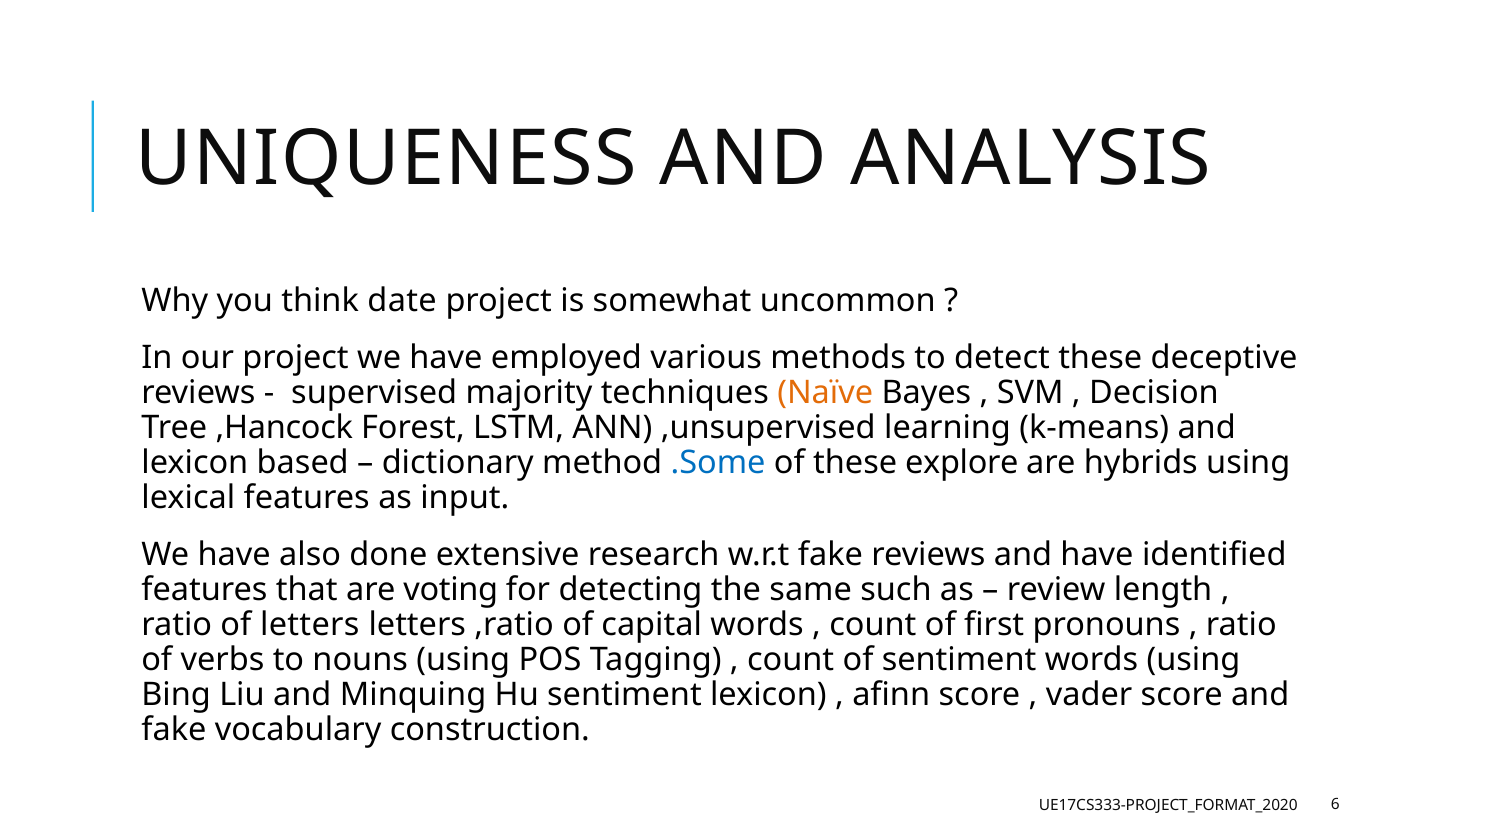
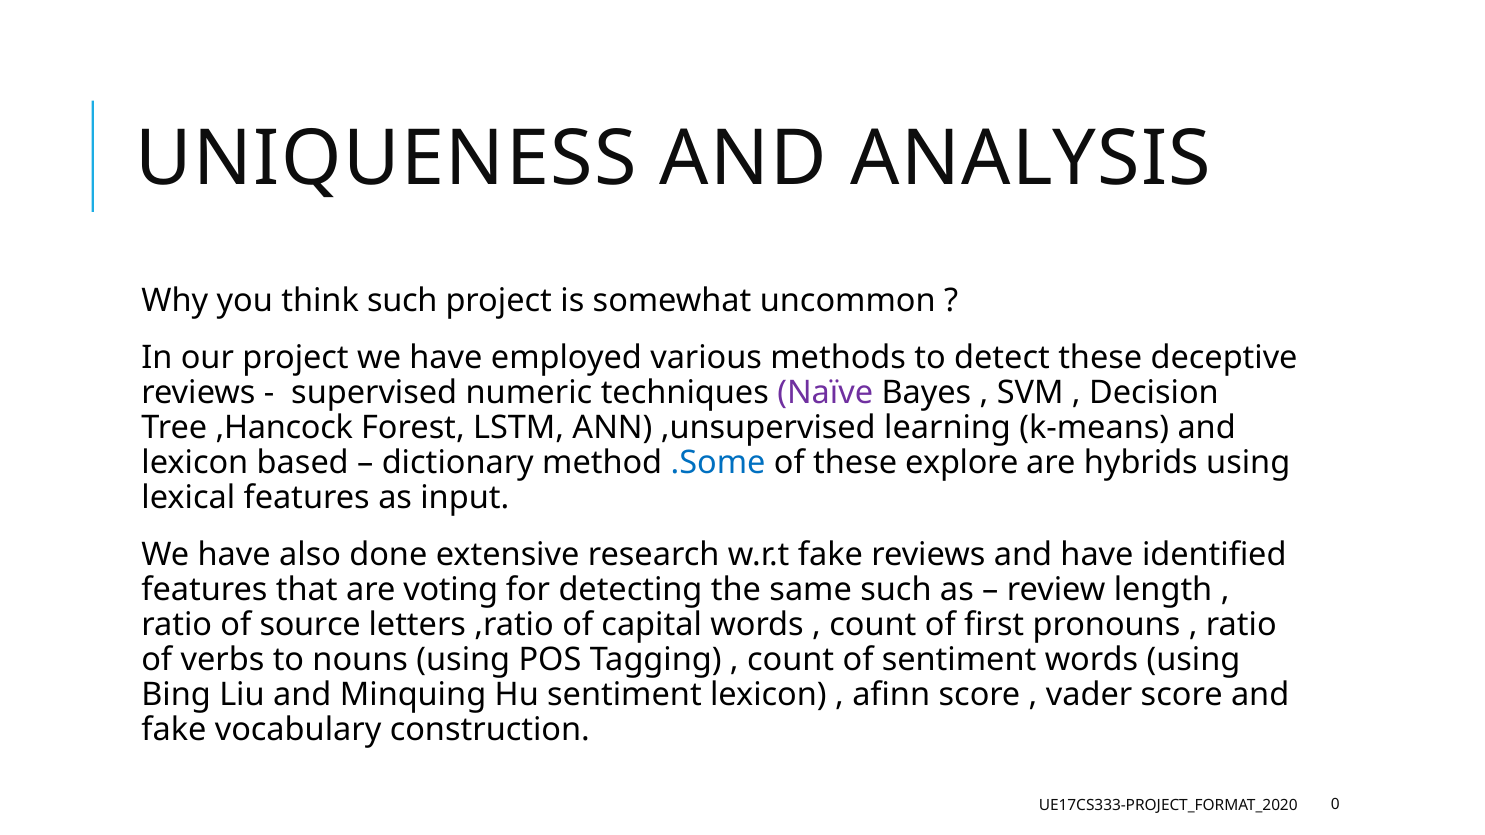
think date: date -> such (402, 301)
majority: majority -> numeric (529, 393)
Naïve colour: orange -> purple (825, 393)
of letters: letters -> source (310, 625)
6: 6 -> 0 (1335, 805)
